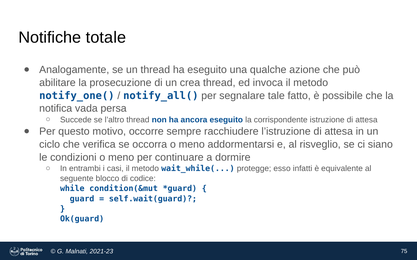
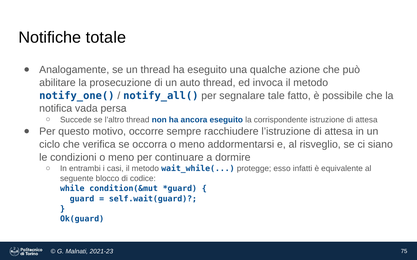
crea: crea -> auto (190, 83)
